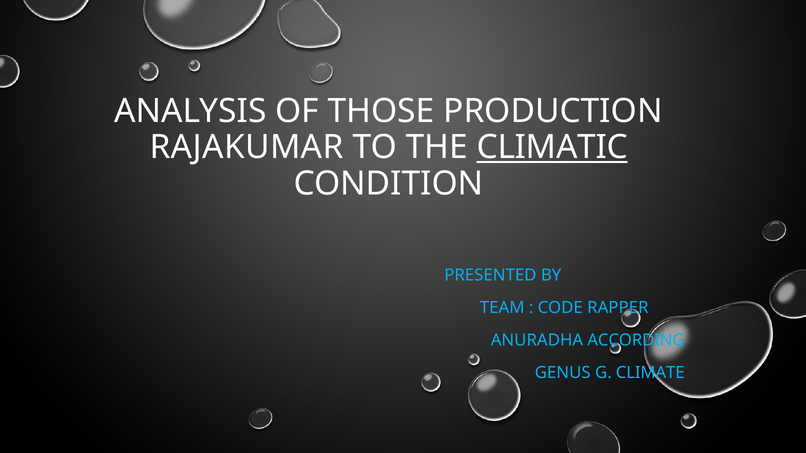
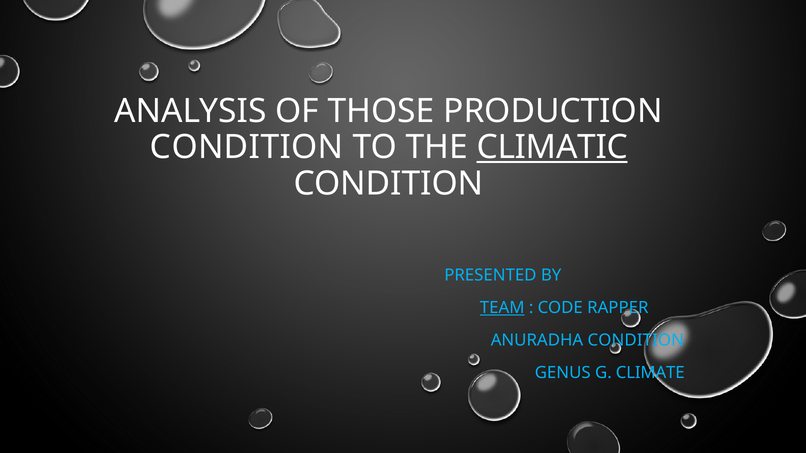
RAJAKUMAR: RAJAKUMAR -> CONDITION (247, 148)
TEAM underline: none -> present (502, 308)
ANURADHA ACCORDING: ACCORDING -> CONDITION (636, 340)
